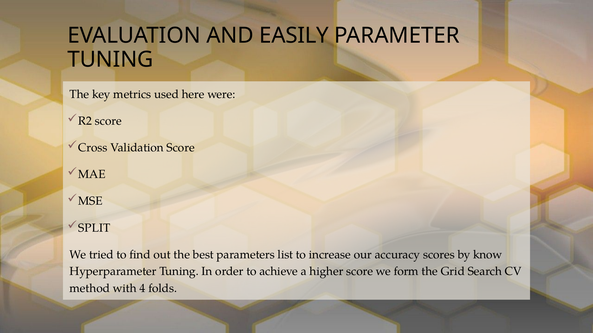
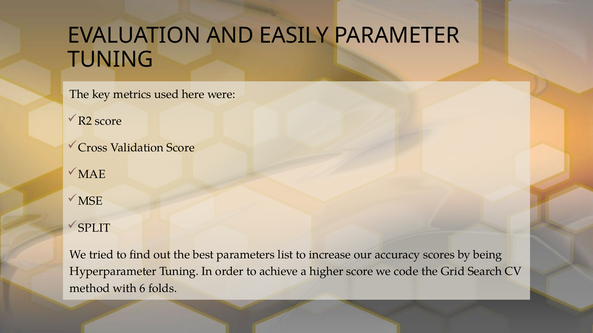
know: know -> being (488, 255)
form: form -> code (406, 272)
4: 4 -> 6 (143, 289)
